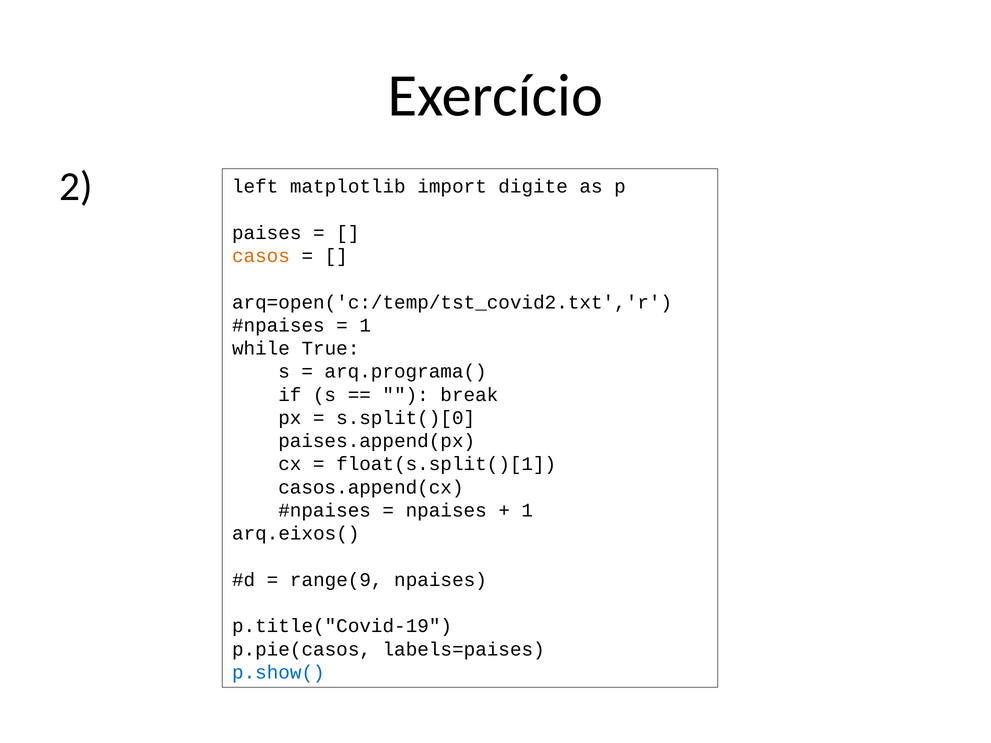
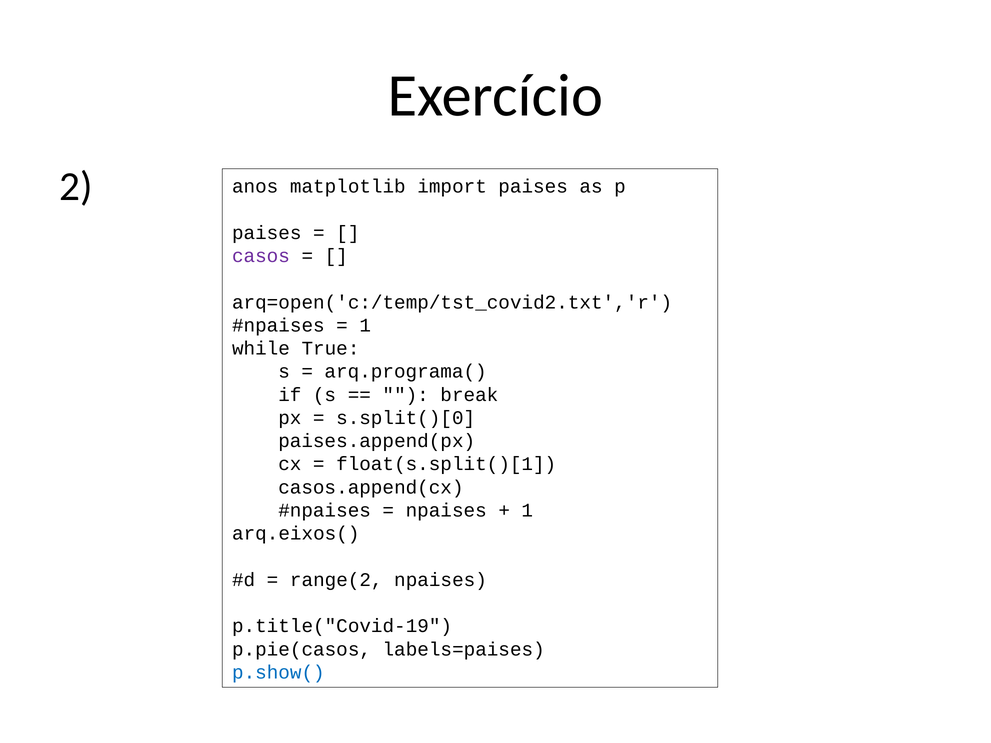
left: left -> anos (255, 187)
import digite: digite -> paises (533, 187)
casos colour: orange -> purple (261, 256)
range(9: range(9 -> range(2 (336, 580)
